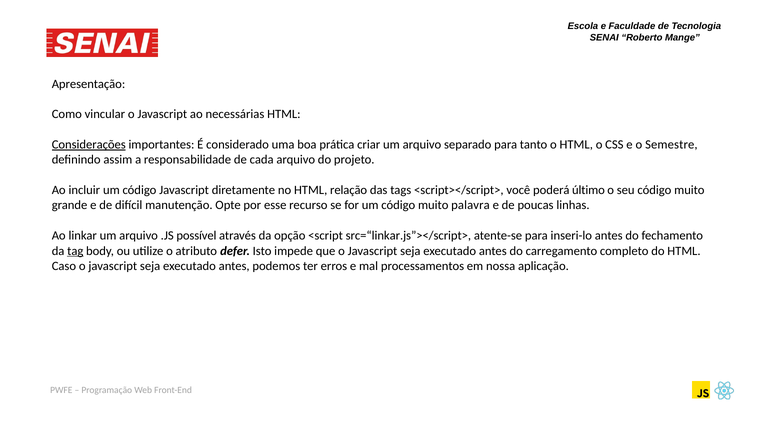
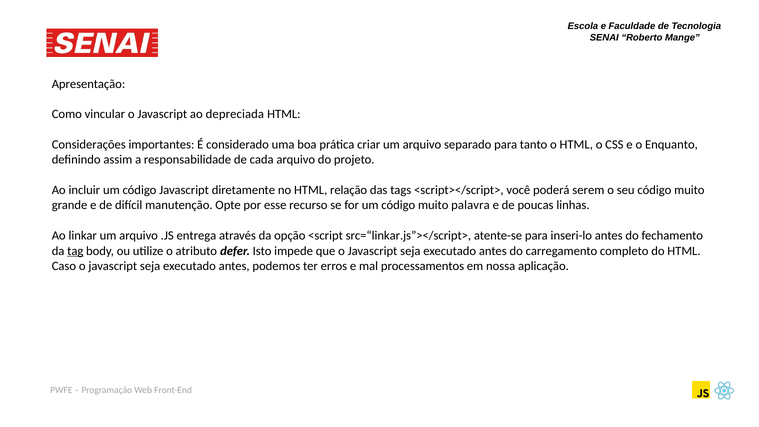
necessárias: necessárias -> depreciada (235, 114)
Considerações underline: present -> none (89, 145)
Semestre: Semestre -> Enquanto (671, 145)
último: último -> serem (588, 190)
possível: possível -> entrega (196, 236)
